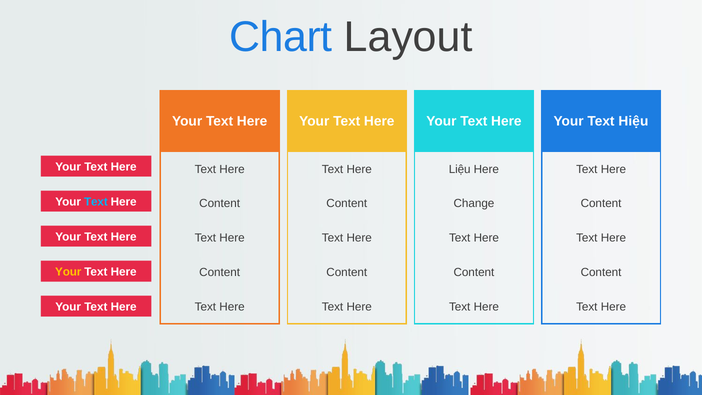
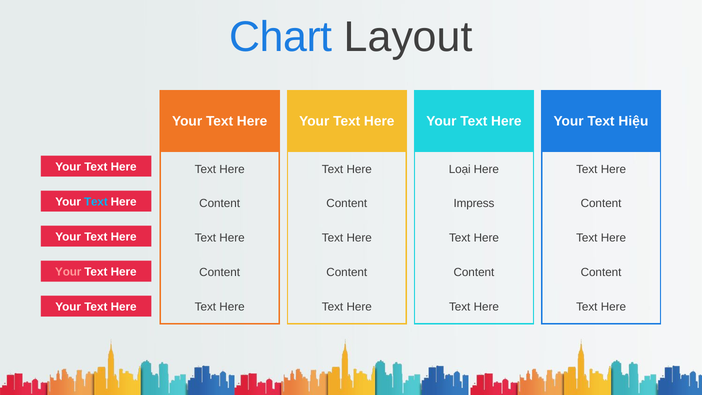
Liệu: Liệu -> Loại (460, 169)
Change: Change -> Impress (474, 204)
Your colour: yellow -> pink (68, 272)
